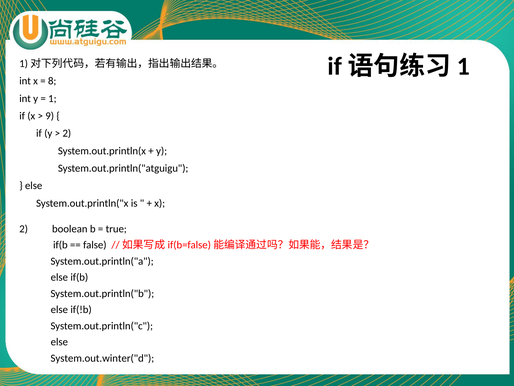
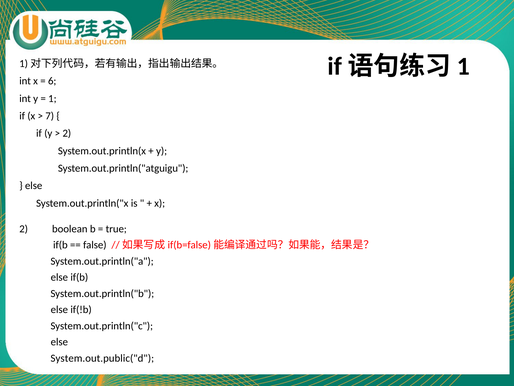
8: 8 -> 6 (52, 81)
9: 9 -> 7 (50, 116)
System.out.winter("d: System.out.winter("d -> System.out.public("d (102, 358)
